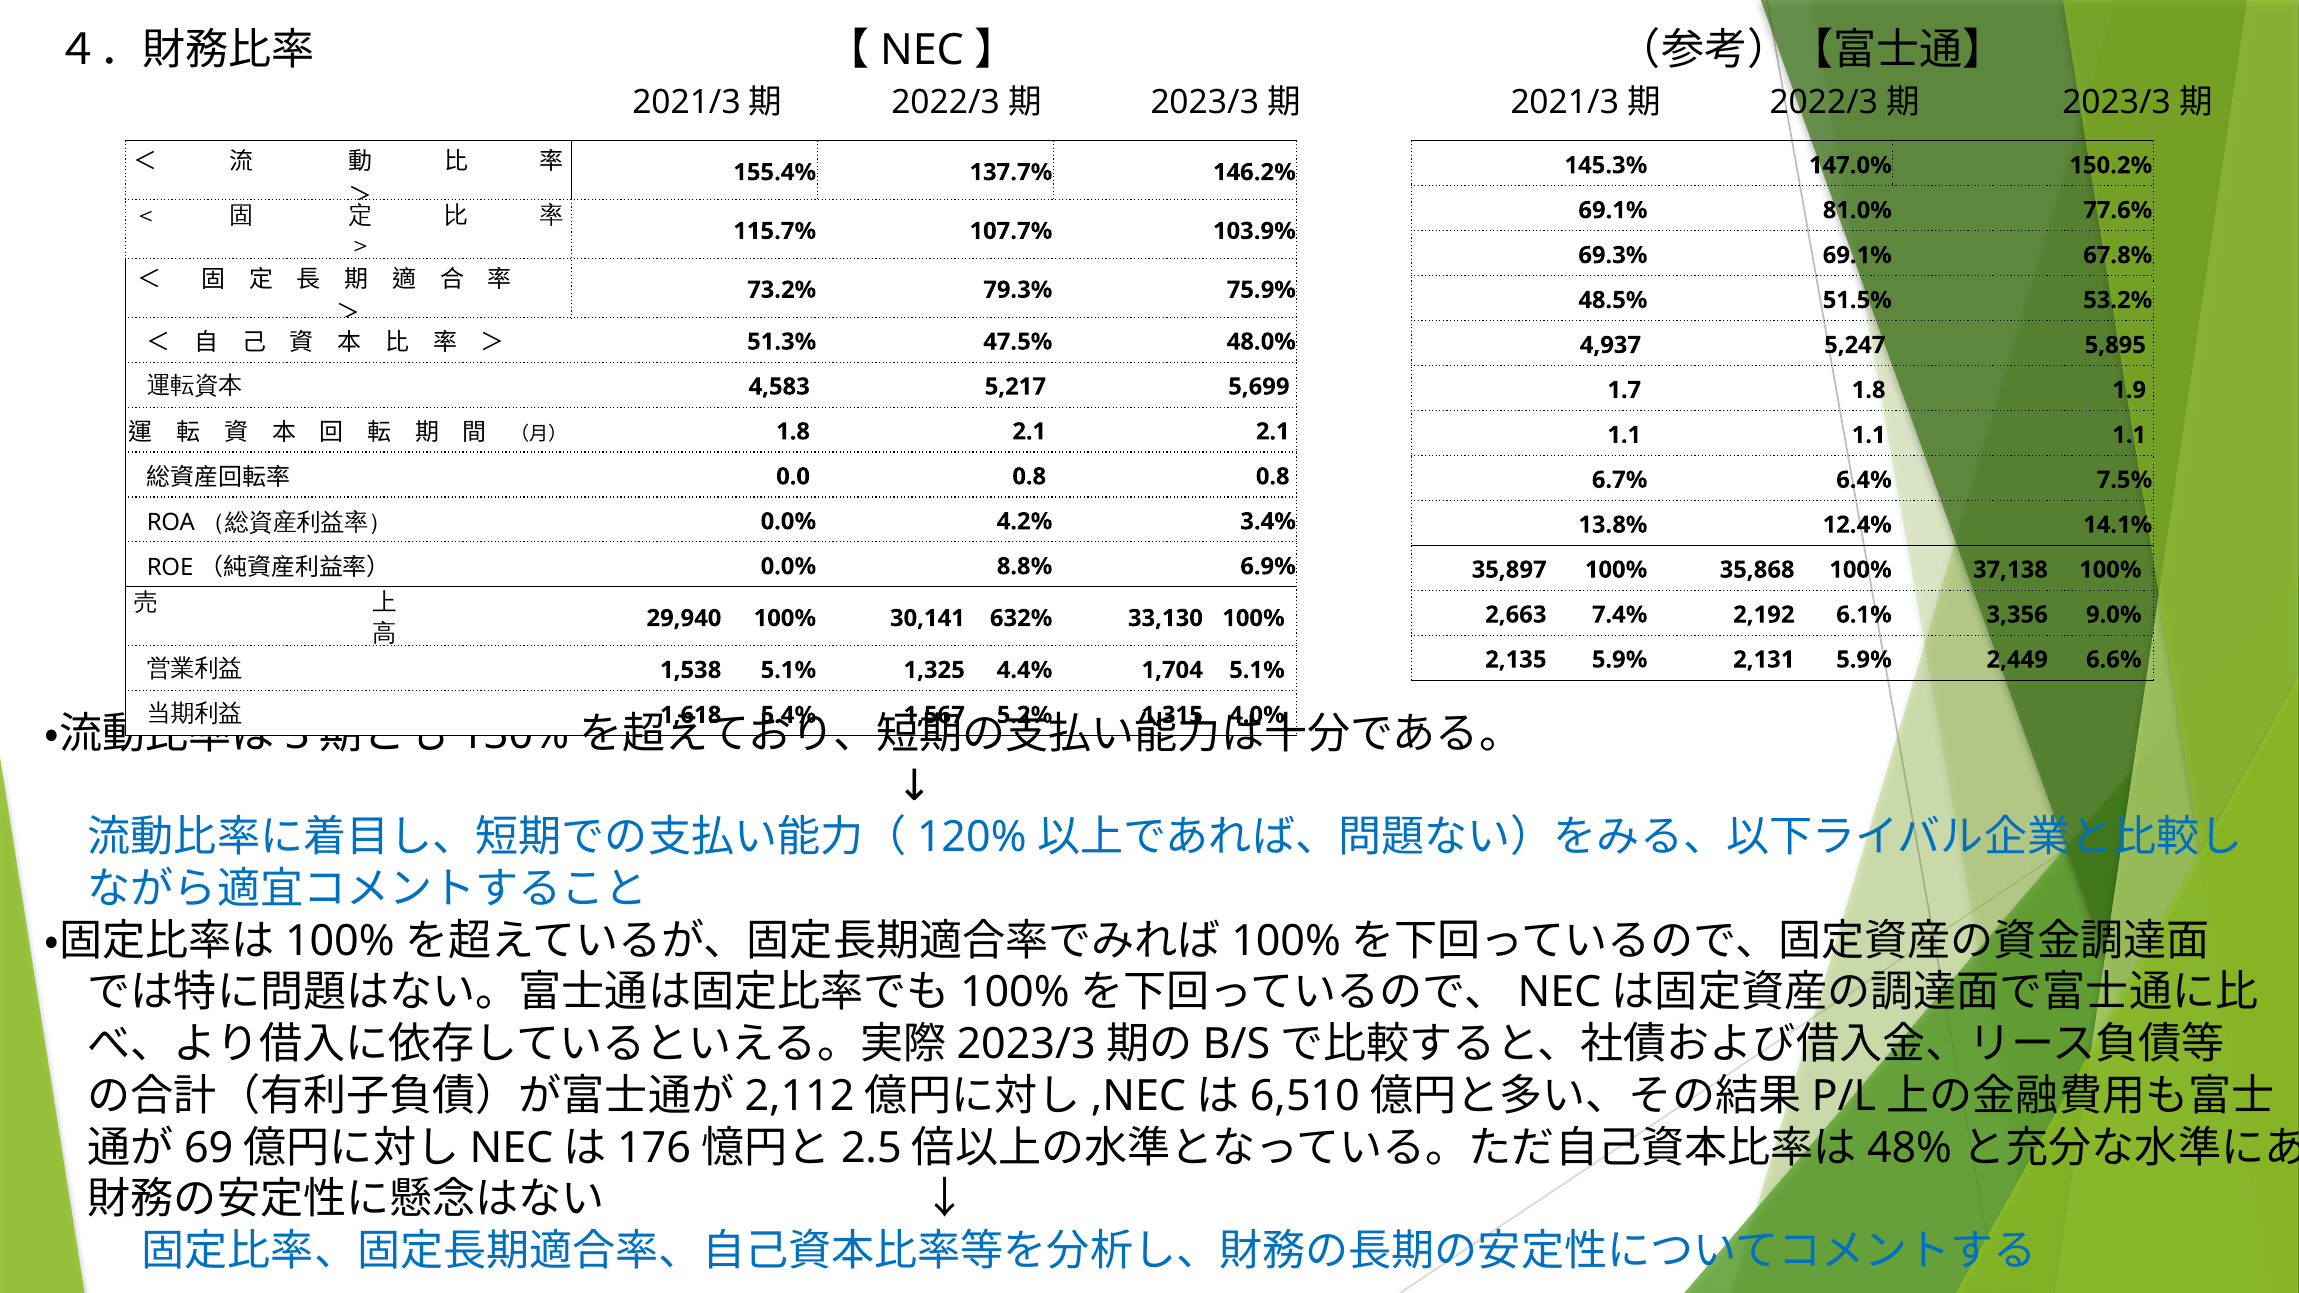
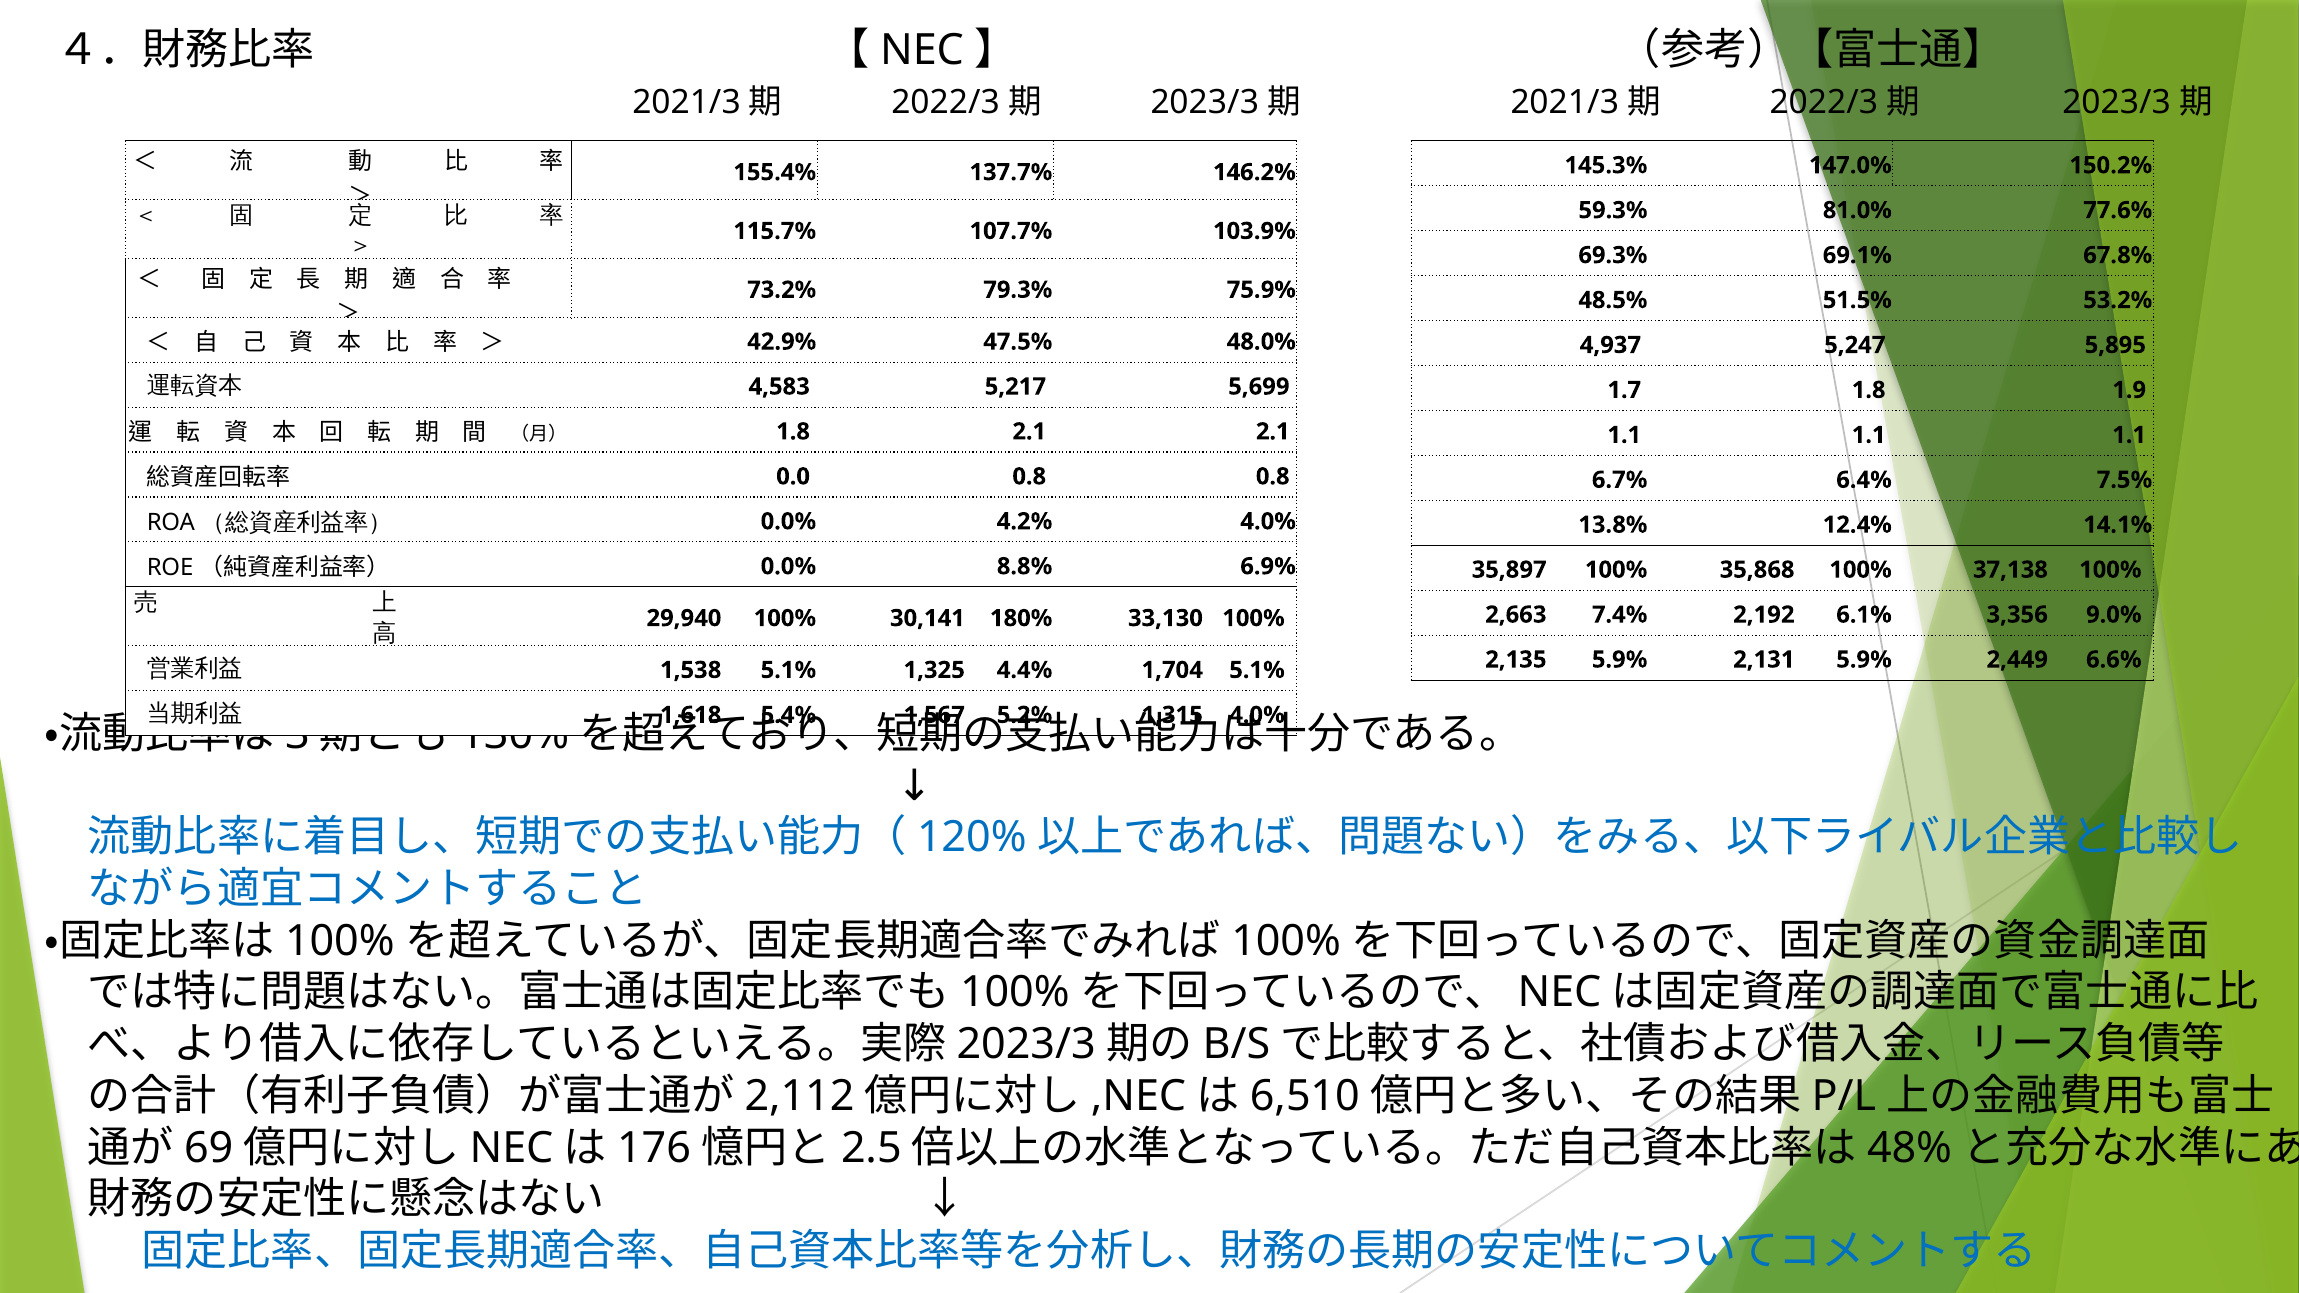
69.1%: 69.1% -> 59.3% (1613, 210)
51.3%: 51.3% -> 42.9% (782, 342)
4.2% 3.4%: 3.4% -> 4.0% (1268, 522)
632%: 632% -> 180% (1021, 618)
